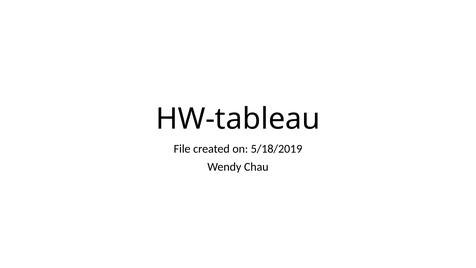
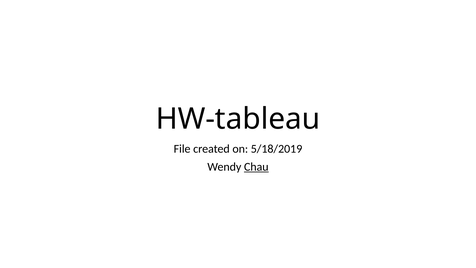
Chau underline: none -> present (256, 167)
